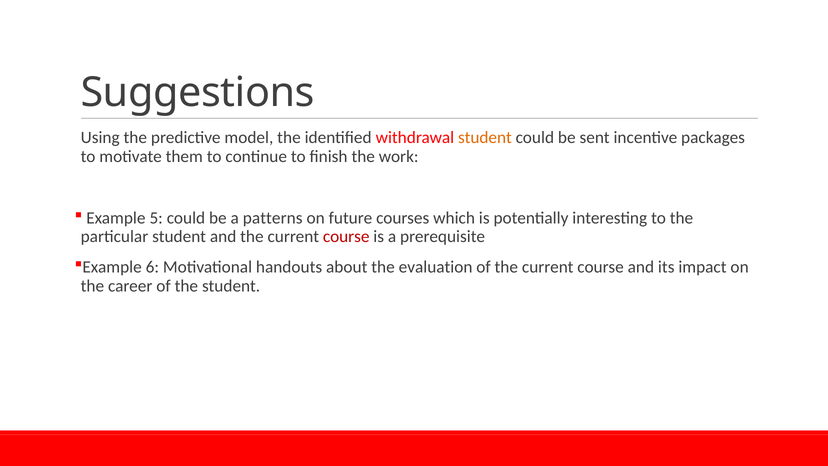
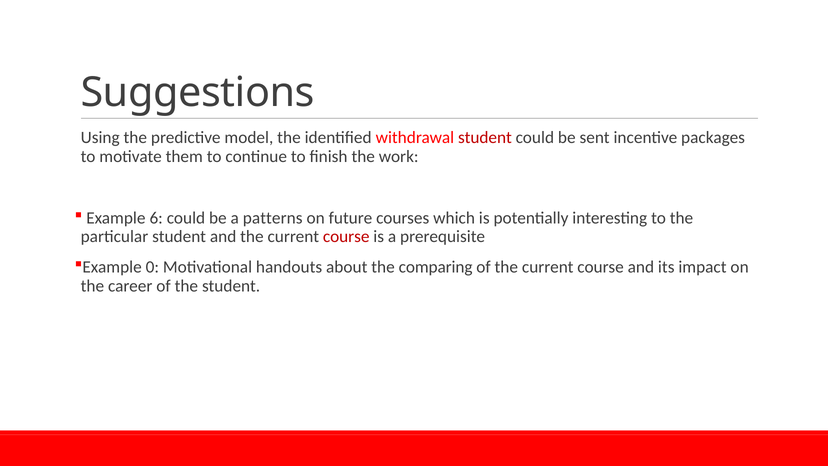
student colour: orange -> red (485, 138)
5: 5 -> 6 (156, 218)
6: 6 -> 0 (152, 267)
evaluation: evaluation -> comparing (436, 267)
